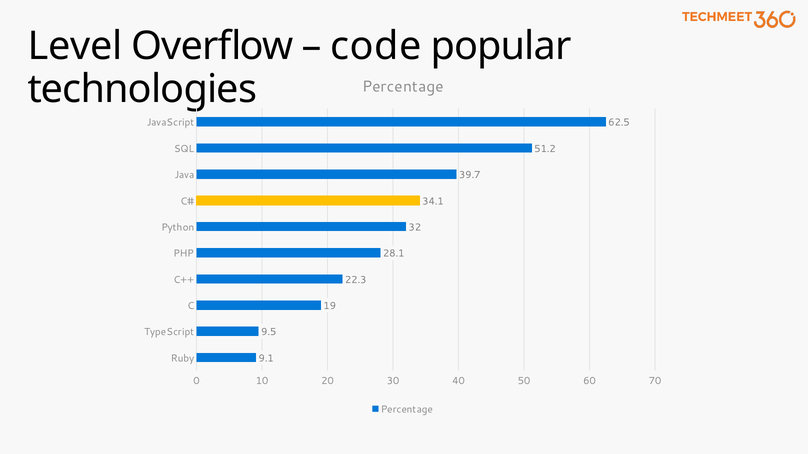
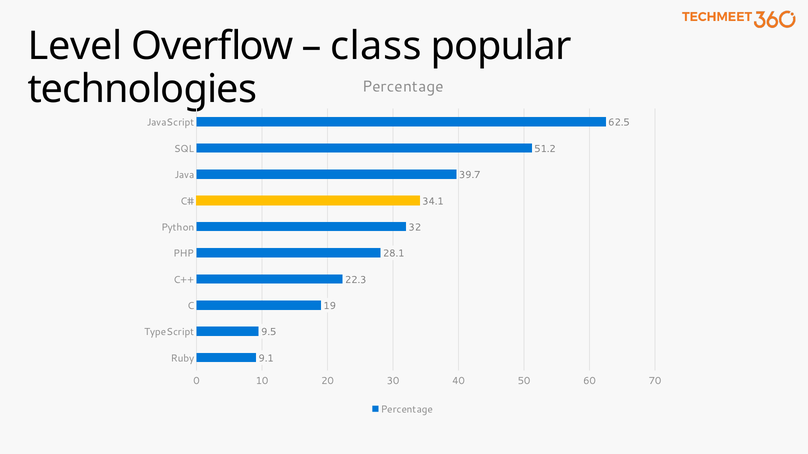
code: code -> class (376, 46)
